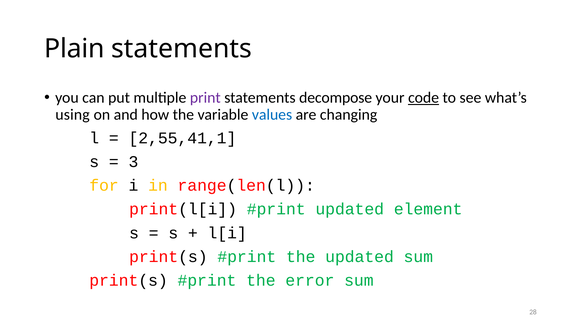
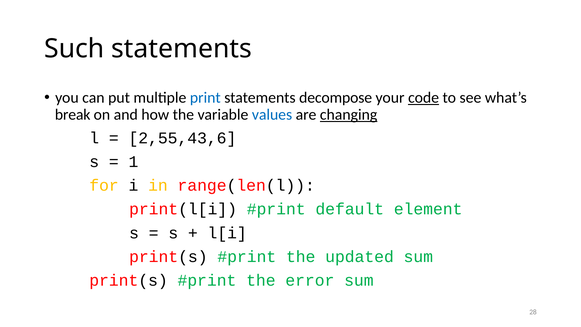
Plain: Plain -> Such (74, 49)
print colour: purple -> blue (205, 98)
using: using -> break (73, 115)
changing underline: none -> present (349, 115)
2,55,41,1: 2,55,41,1 -> 2,55,43,6 (182, 138)
3: 3 -> 1 (133, 162)
updated: updated -> default (350, 209)
